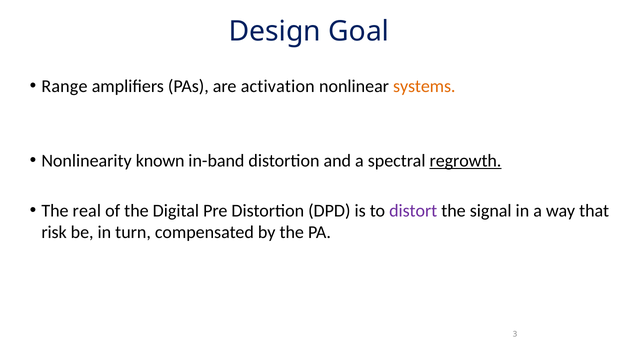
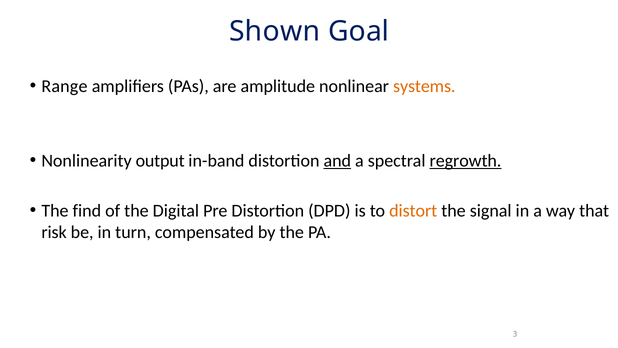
Design: Design -> Shown (275, 31)
activation: activation -> amplitude (278, 86)
known: known -> output (160, 161)
and underline: none -> present (337, 161)
real: real -> find (87, 210)
distort colour: purple -> orange (413, 210)
